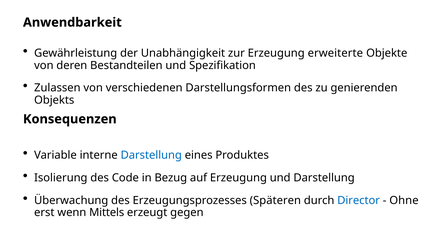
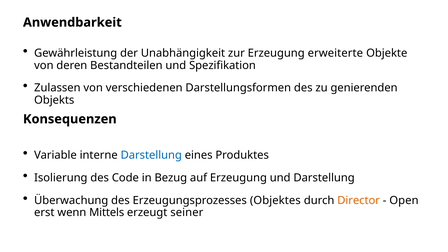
Späteren: Späteren -> Objektes (275, 200)
Director colour: blue -> orange (359, 200)
Ohne: Ohne -> Open (404, 200)
gegen: gegen -> seiner (187, 212)
